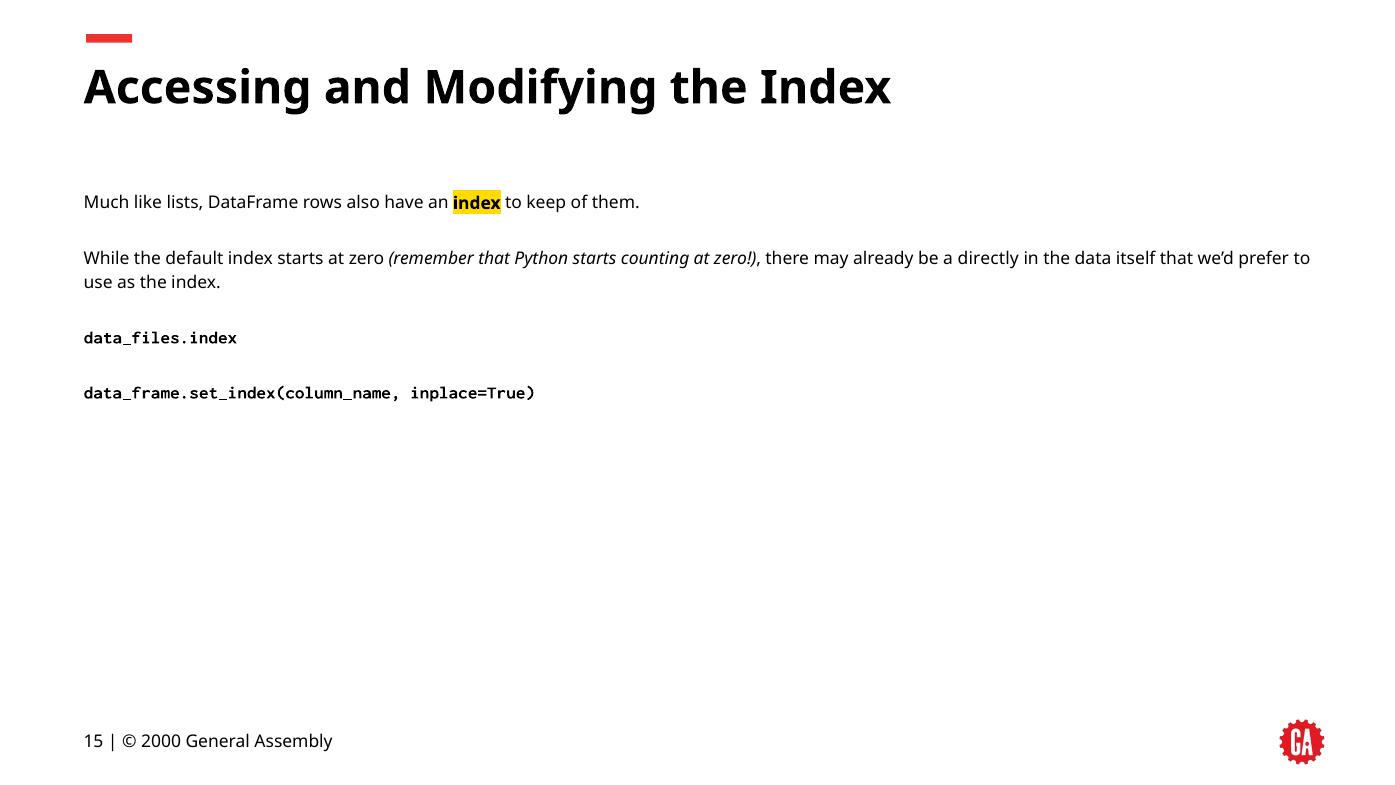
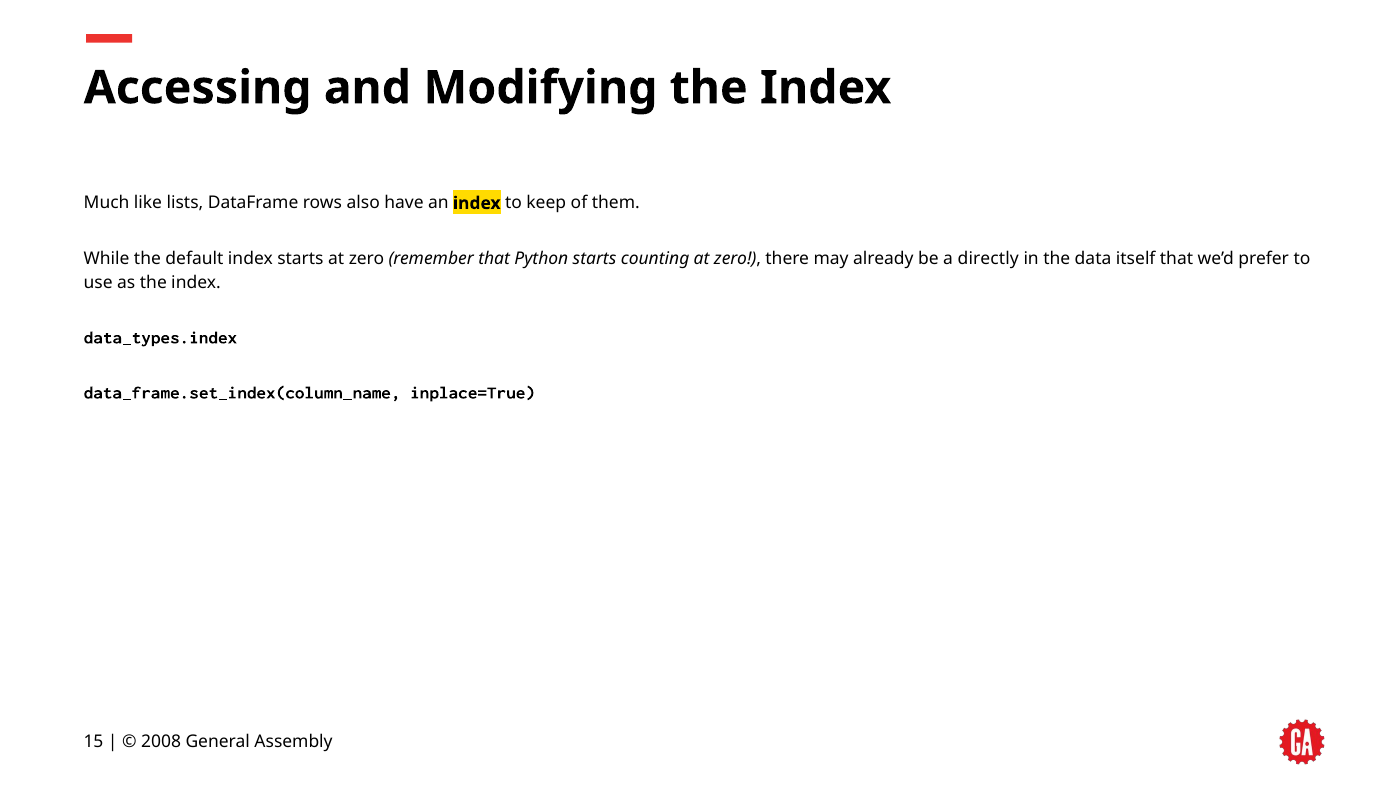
data_files.index: data_files.index -> data_types.index (160, 337)
2000: 2000 -> 2008 (161, 741)
